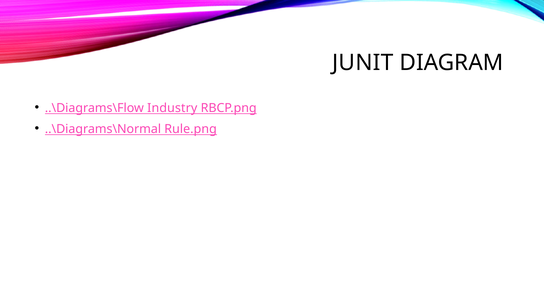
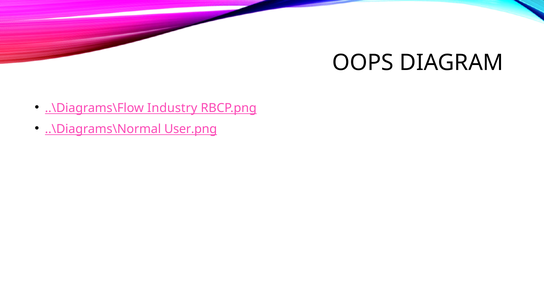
JUNIT: JUNIT -> OOPS (363, 63)
Rule.png: Rule.png -> User.png (191, 129)
